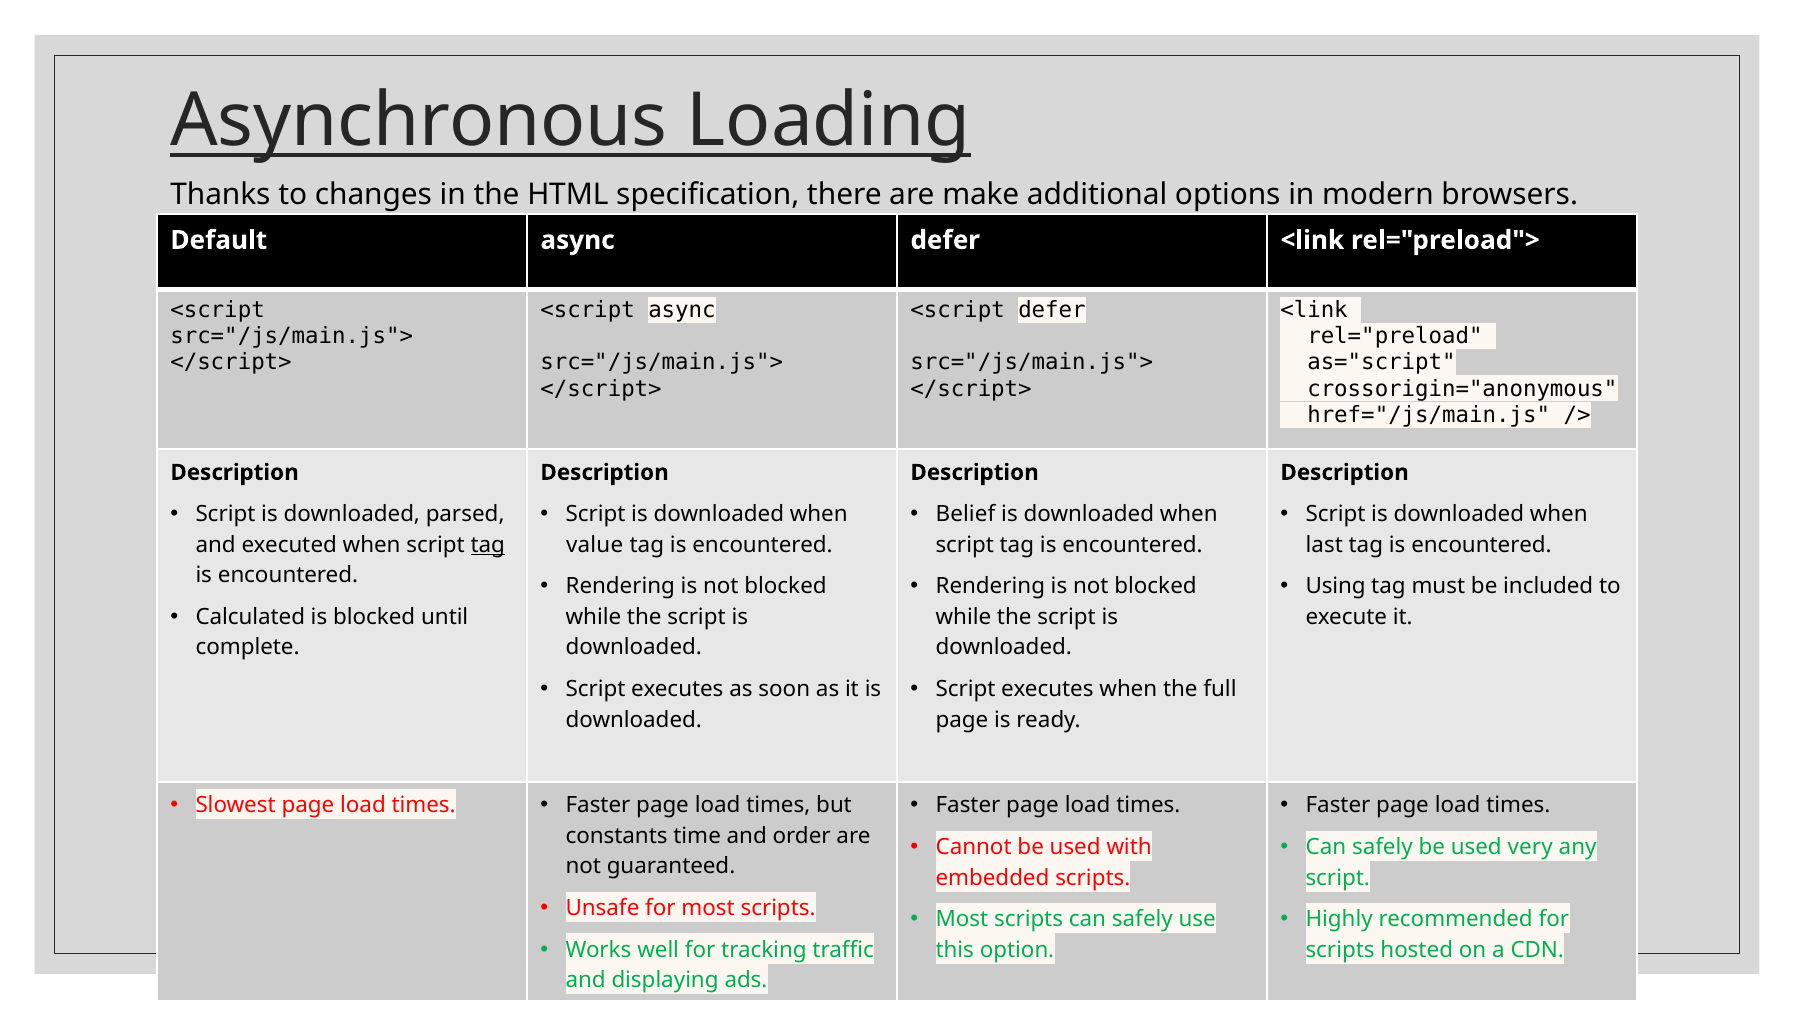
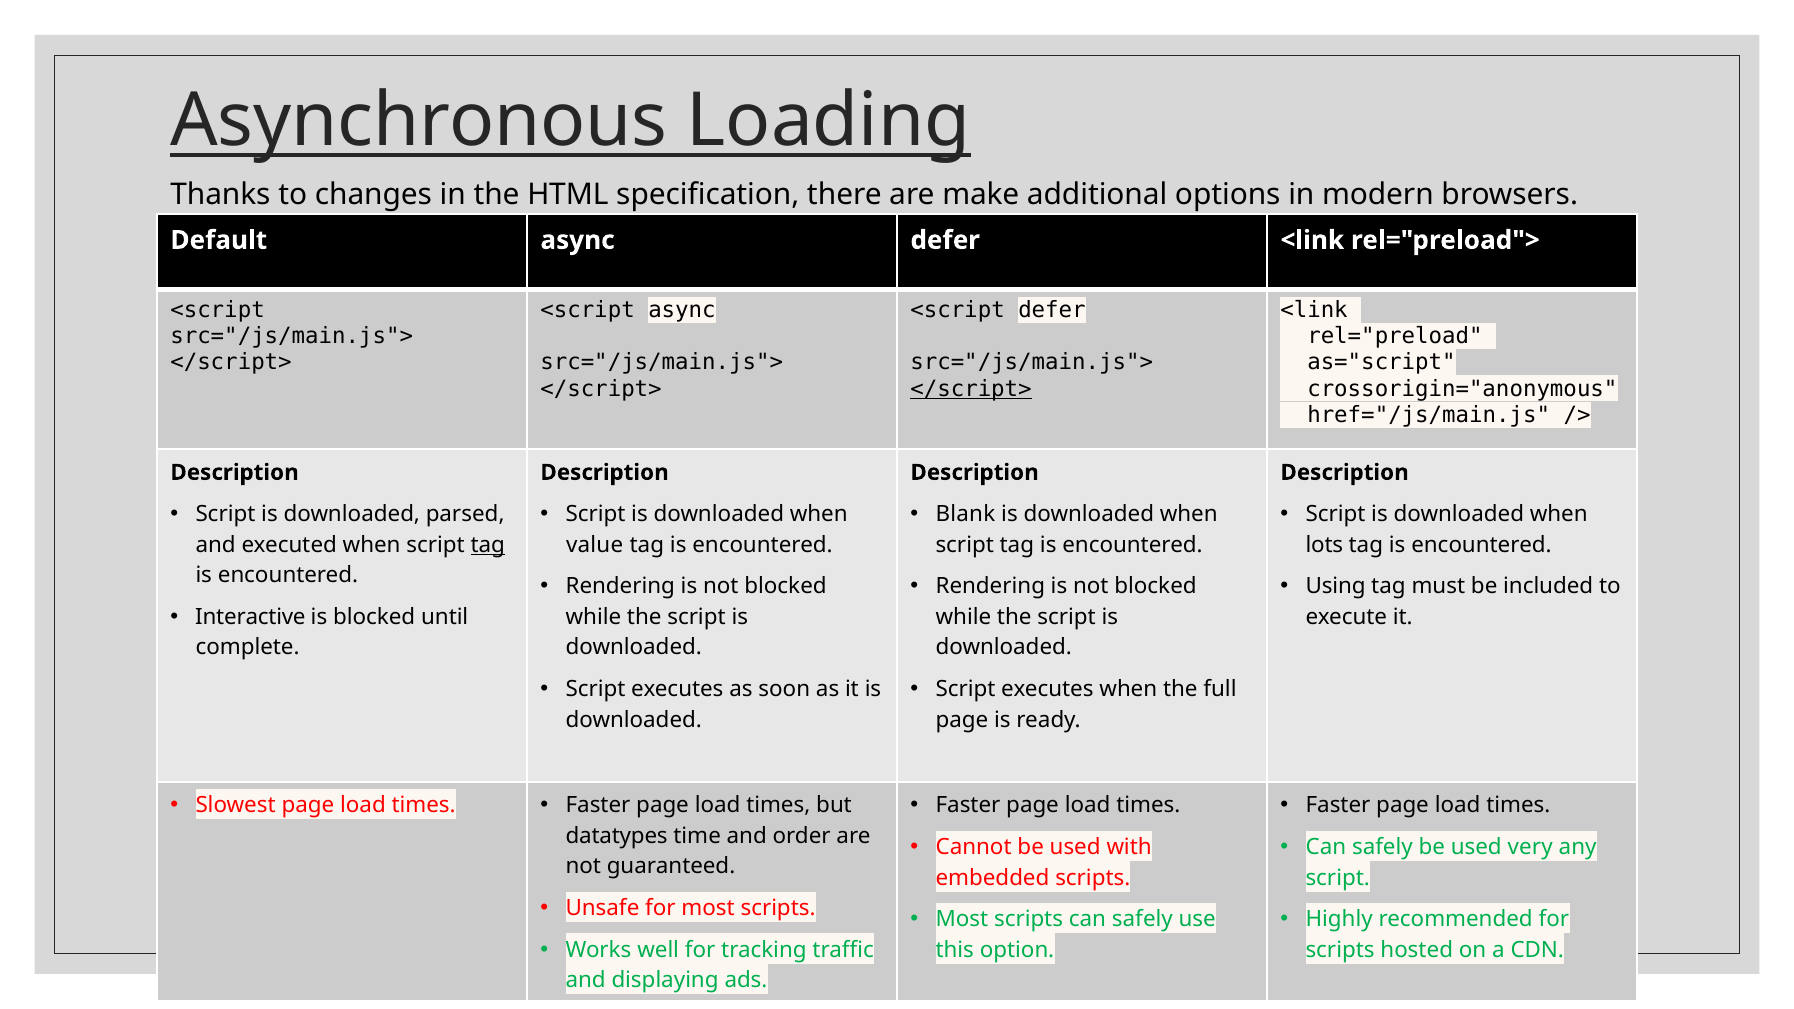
</script> underline: none -> present (971, 389)
Belief: Belief -> Blank (965, 514)
last: last -> lots (1324, 545)
Calculated: Calculated -> Interactive (250, 617)
constants: constants -> datatypes (617, 836)
